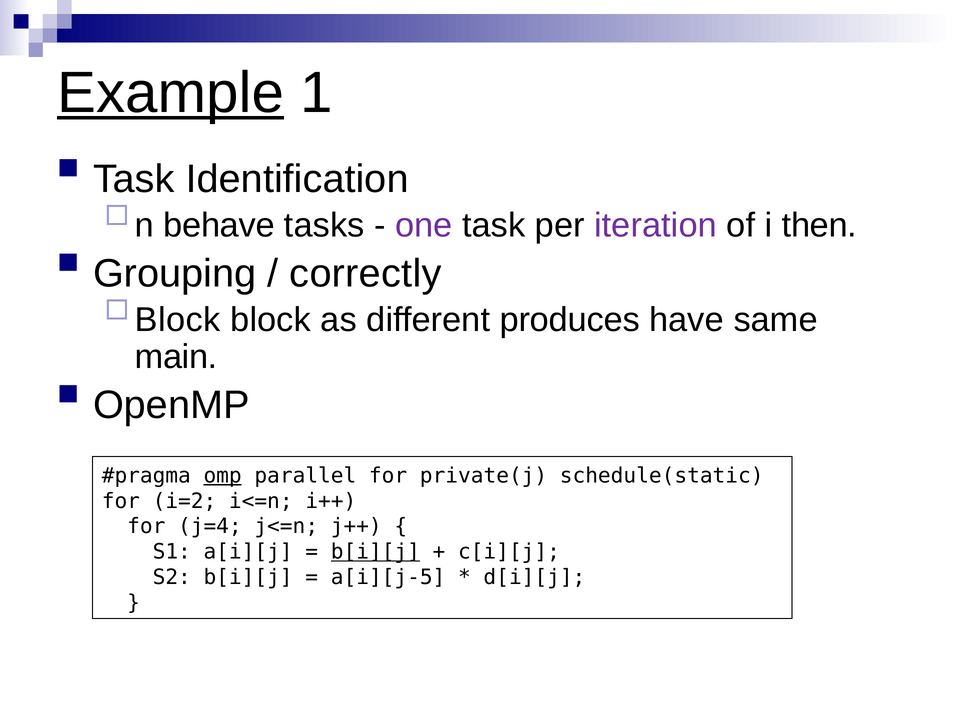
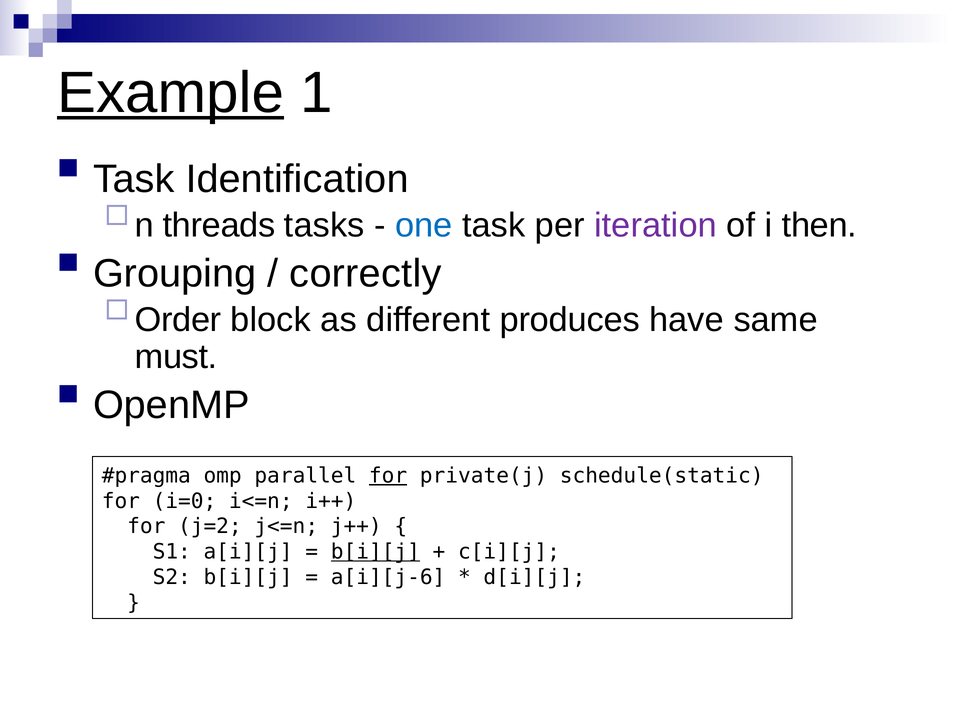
behave: behave -> threads (219, 226)
one colour: purple -> blue (424, 226)
Block: Block -> Order (178, 320)
main: main -> must (176, 357)
omp underline: present -> none (223, 476)
for underline: none -> present (388, 476)
i=2: i=2 -> i=0 (184, 501)
j=4: j=4 -> j=2 (210, 527)
a[i][j-5: a[i][j-5 -> a[i][j-6 (388, 578)
